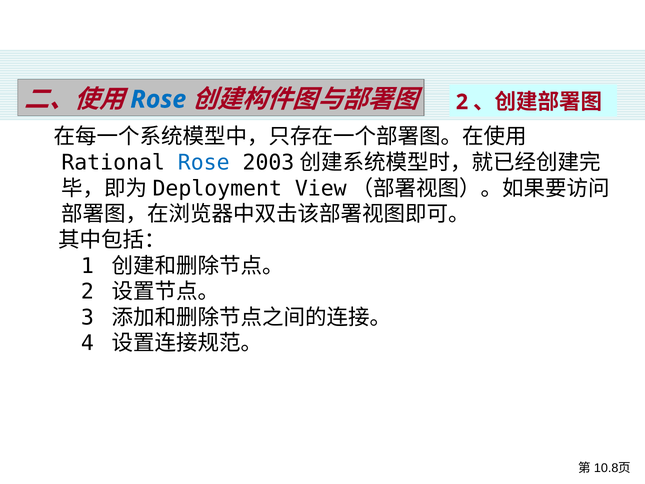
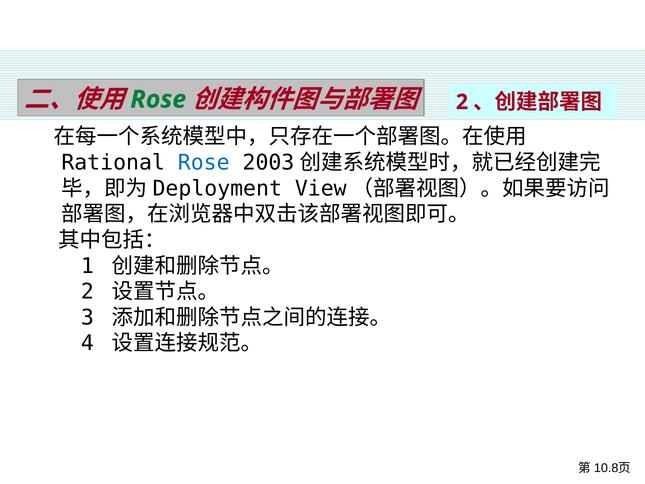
Rose colour: blue -> green (158, 99)
